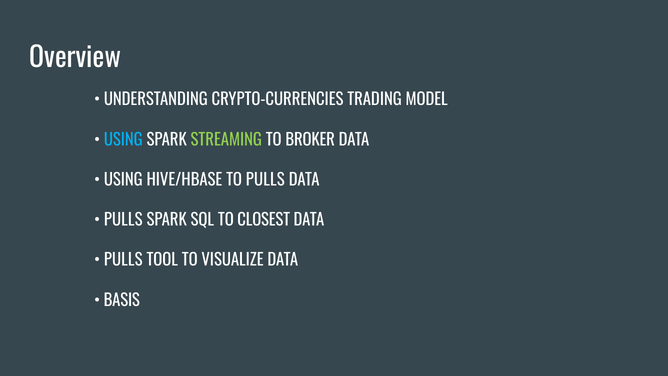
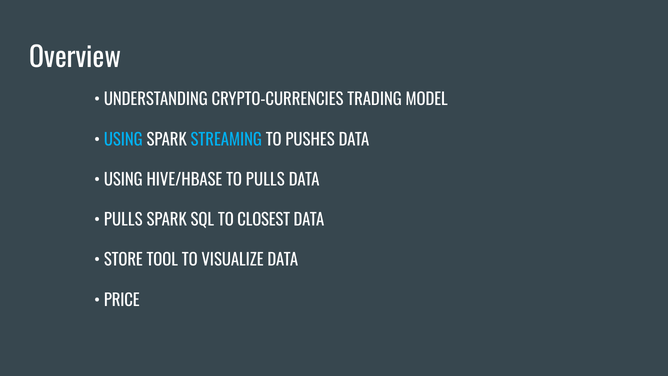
STREAMING colour: light green -> light blue (226, 140)
BROKER: BROKER -> PUSHES (310, 140)
PULLS: PULLS -> STORE (123, 260)
BASIS: BASIS -> PRICE (122, 300)
